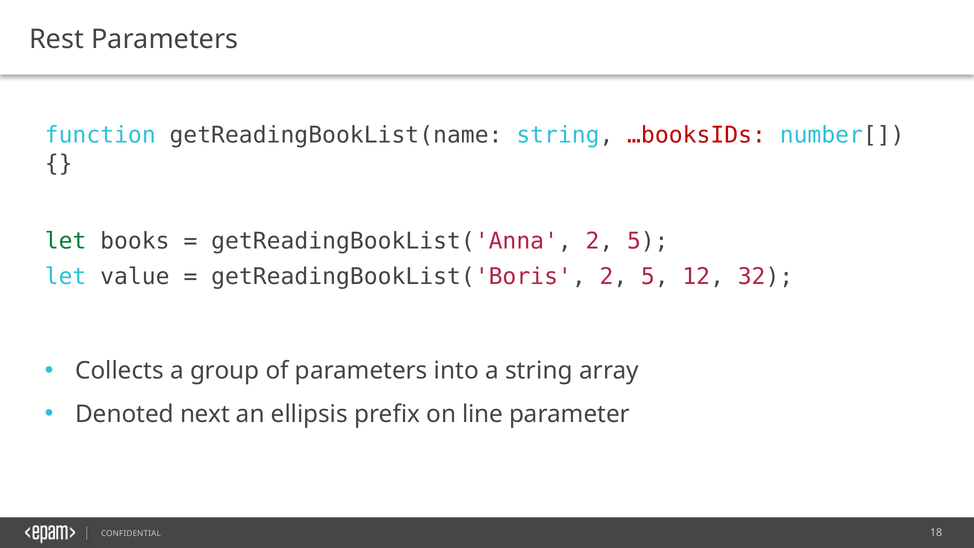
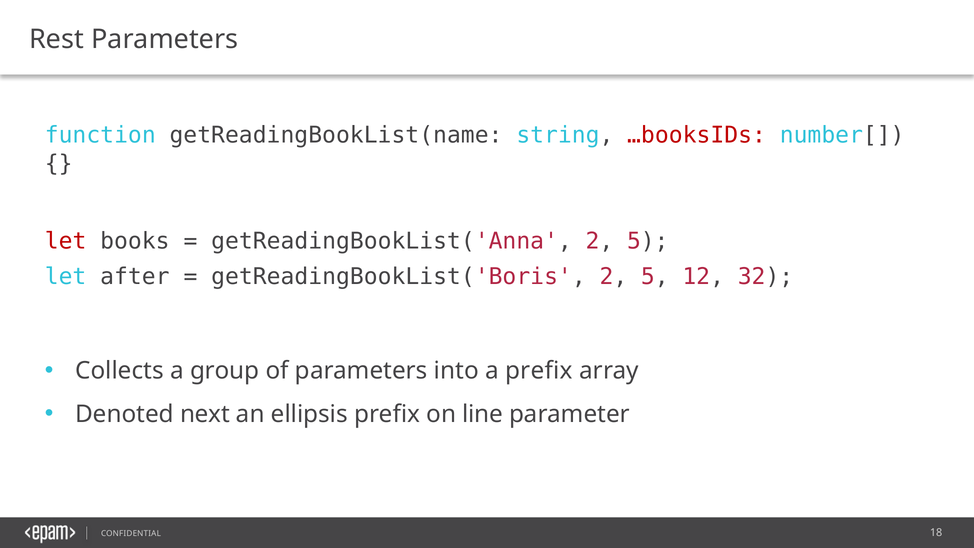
let colour: green -> red (66, 241)
value: value -> after (135, 276)
a string: string -> prefix (539, 371)
